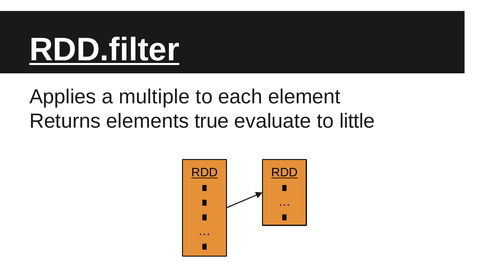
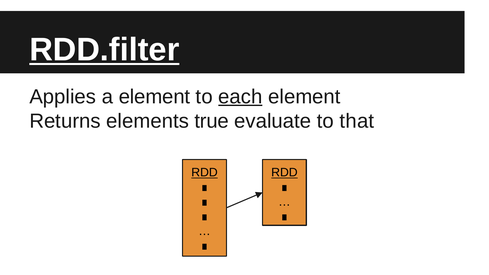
a multiple: multiple -> element (154, 97)
each underline: none -> present (240, 97)
little: little -> that (357, 121)
